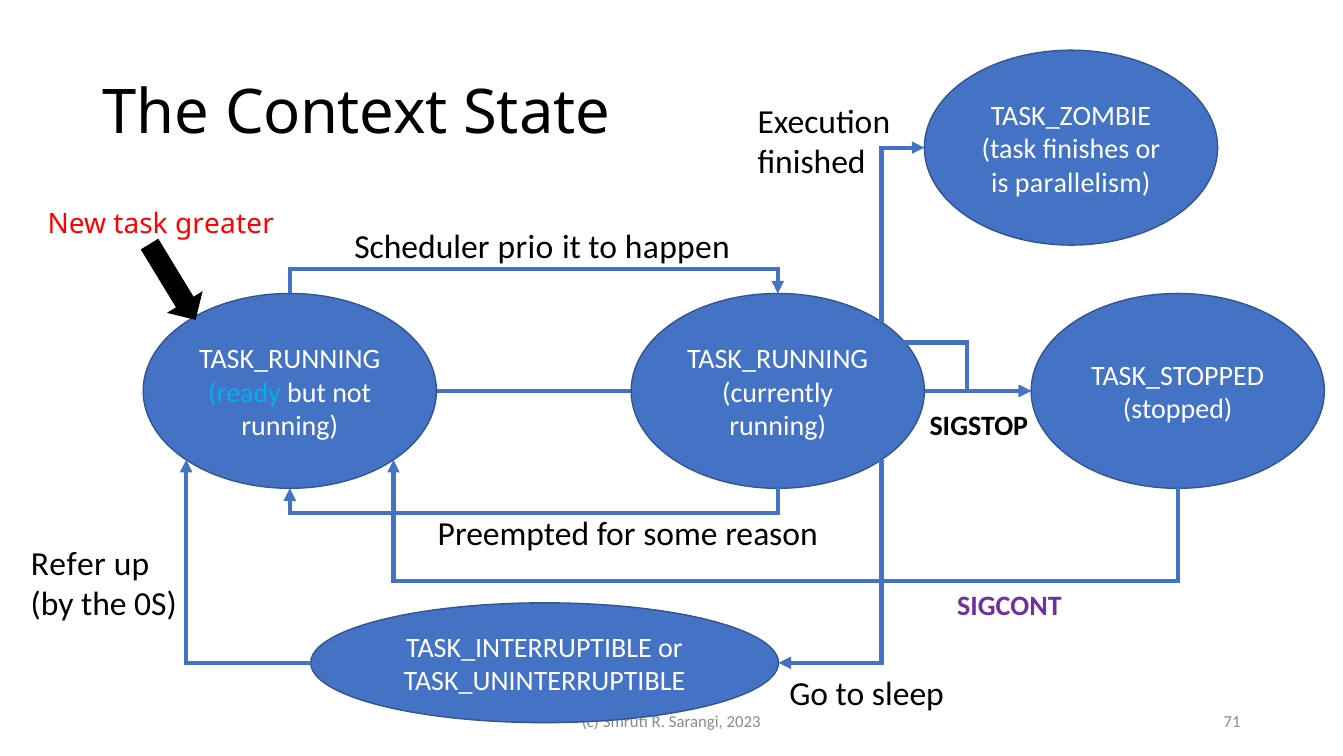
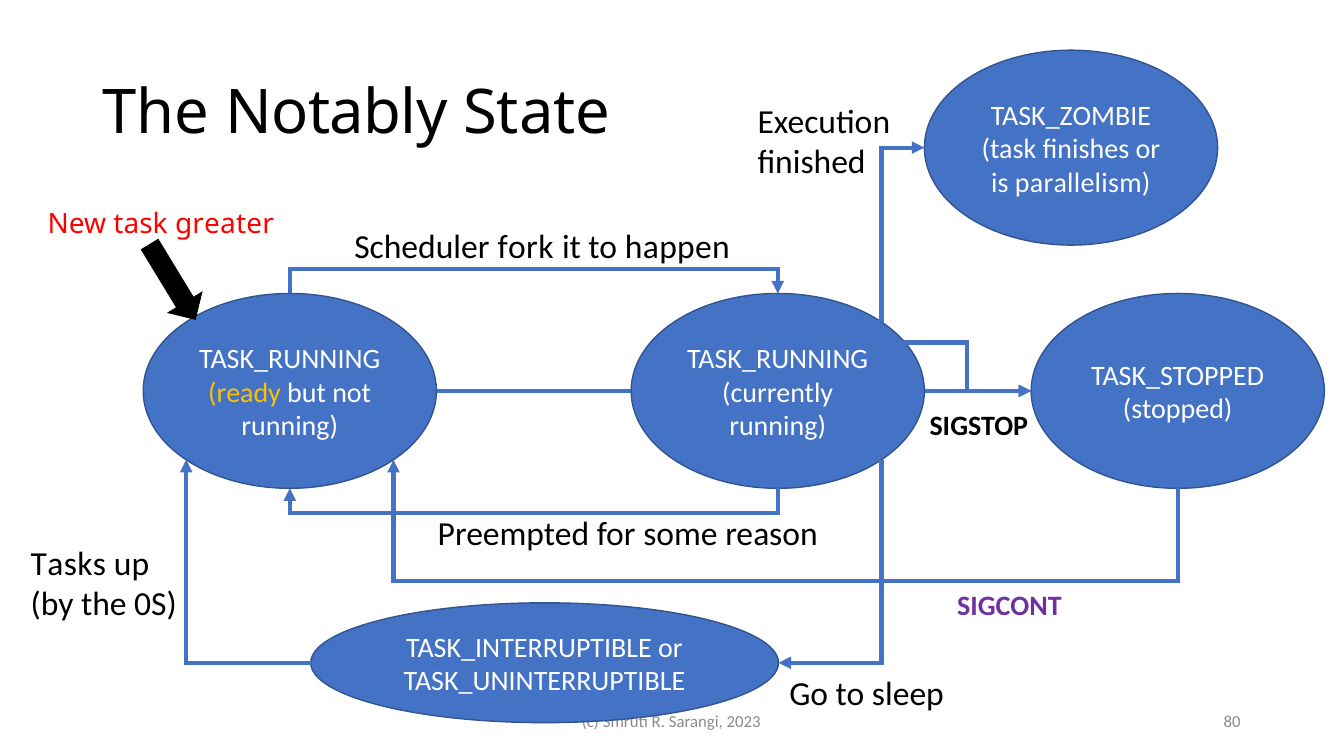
Context: Context -> Notably (336, 113)
prio: prio -> fork (526, 247)
ready colour: light blue -> yellow (245, 393)
Refer: Refer -> Tasks (68, 564)
71: 71 -> 80 (1232, 721)
